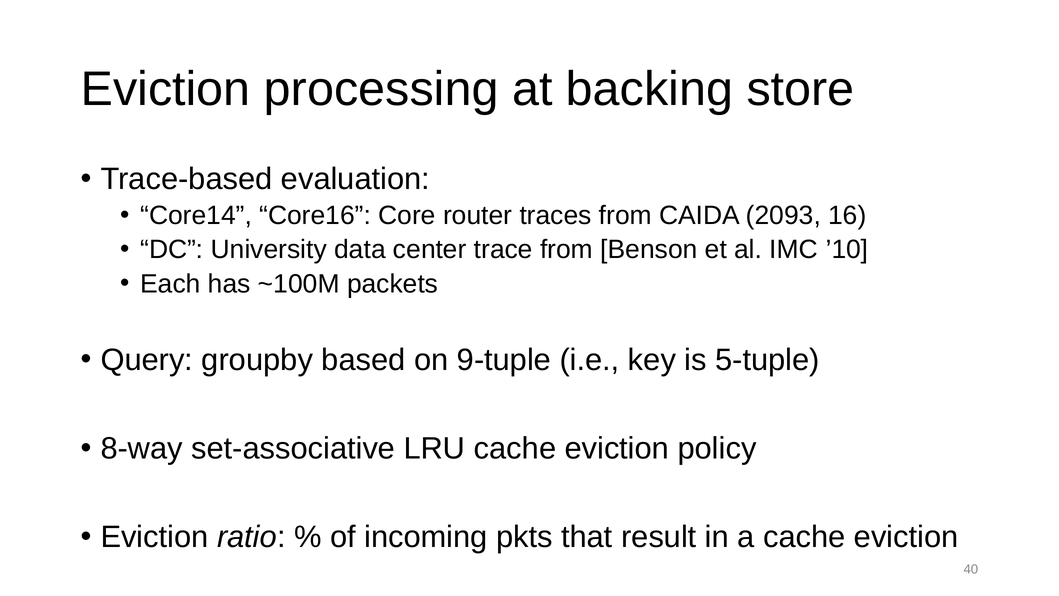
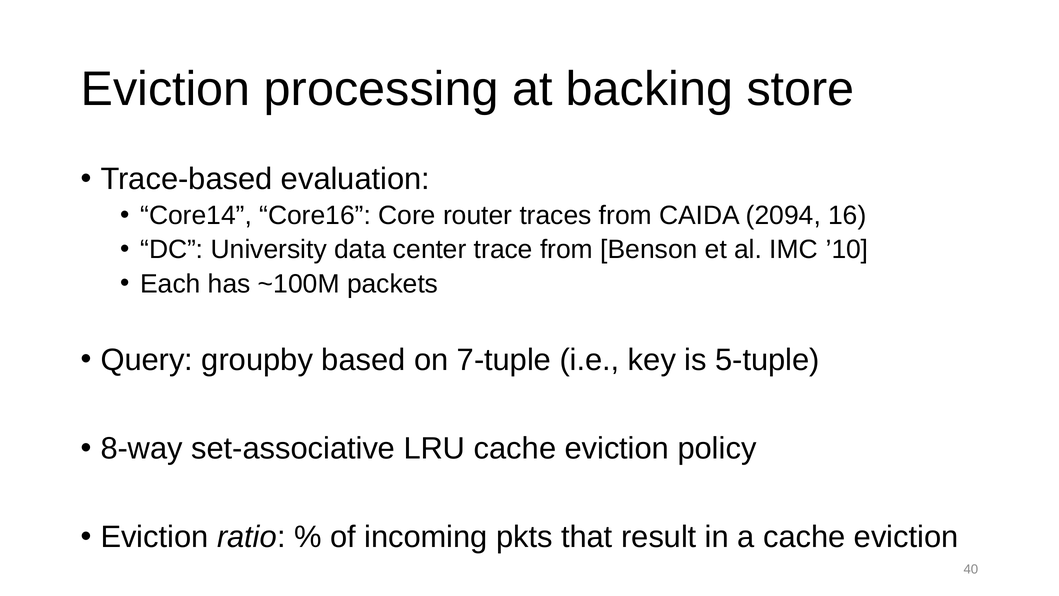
2093: 2093 -> 2094 (783, 215)
9-tuple: 9-tuple -> 7-tuple (504, 360)
